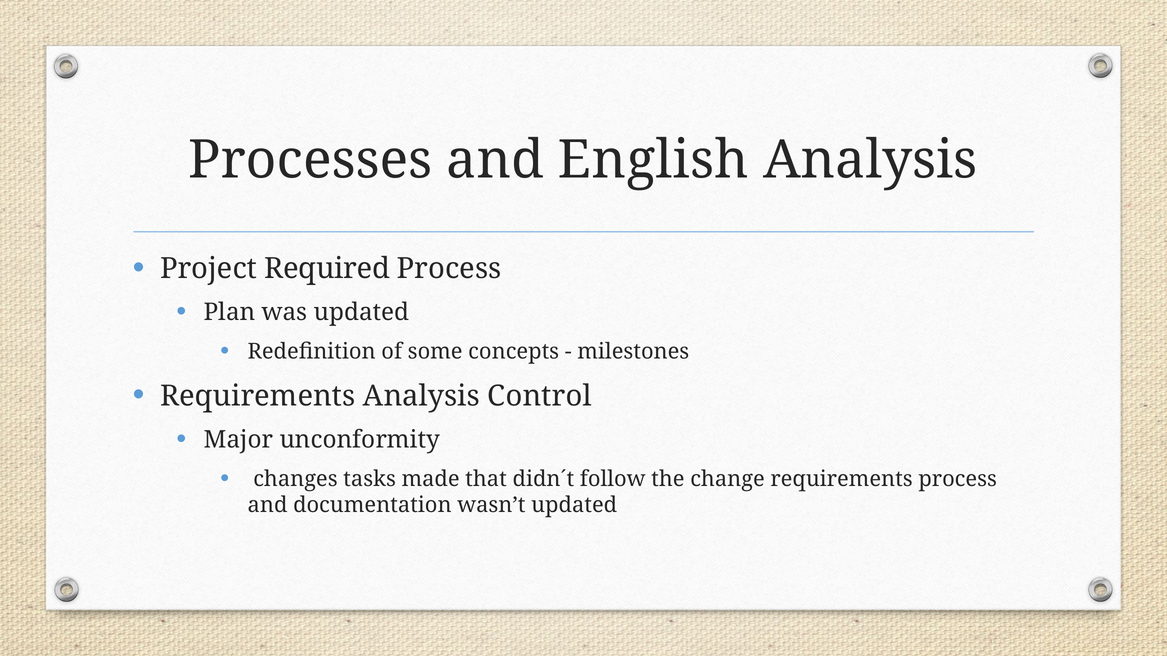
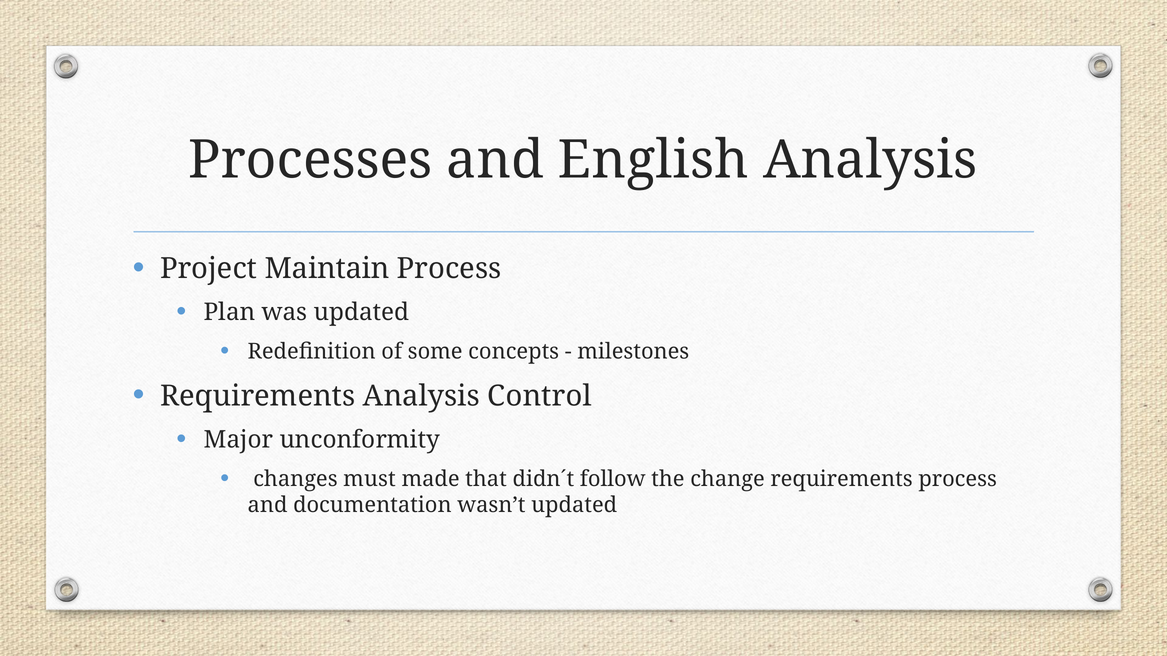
Required: Required -> Maintain (327, 269)
tasks: tasks -> must (370, 479)
